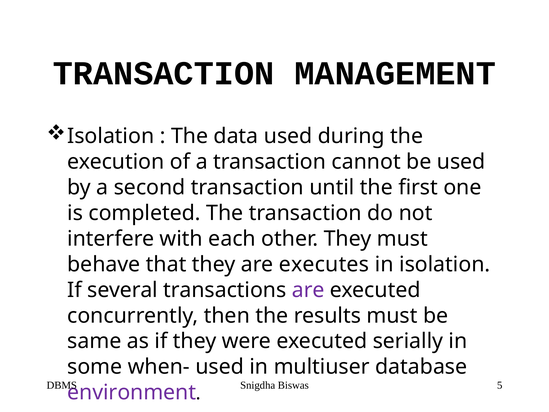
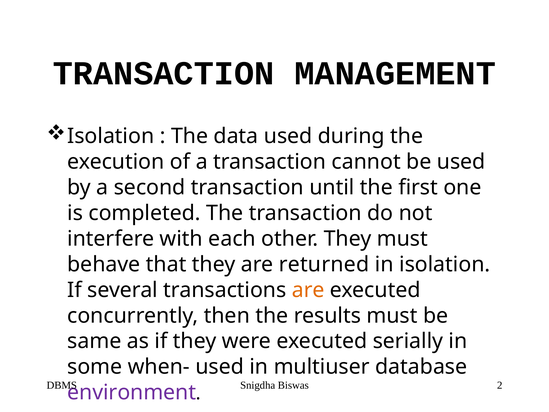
executes: executes -> returned (324, 264)
are colour: purple -> orange (308, 290)
5: 5 -> 2 (500, 385)
